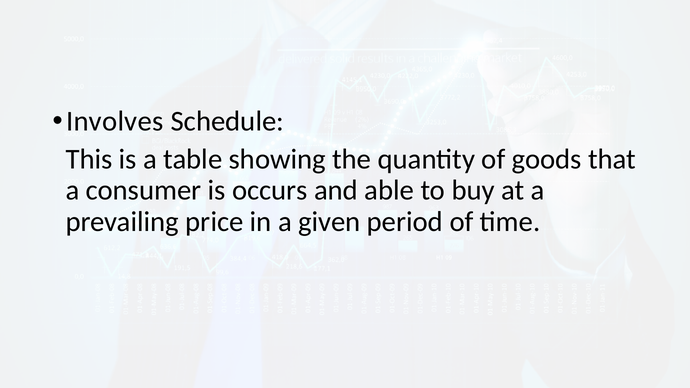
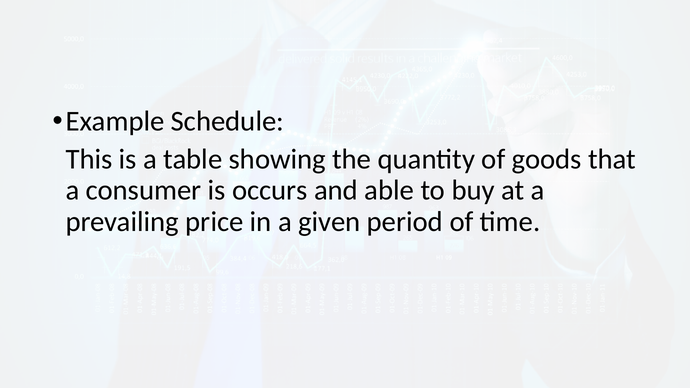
Involves: Involves -> Example (115, 121)
